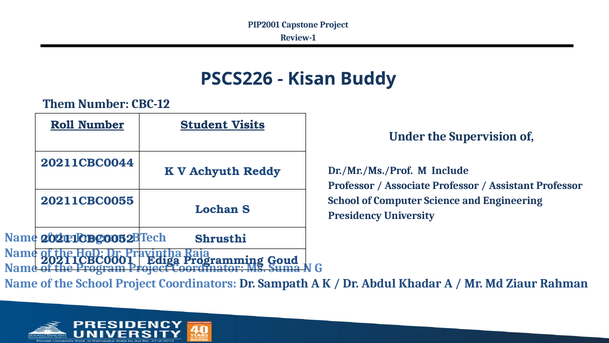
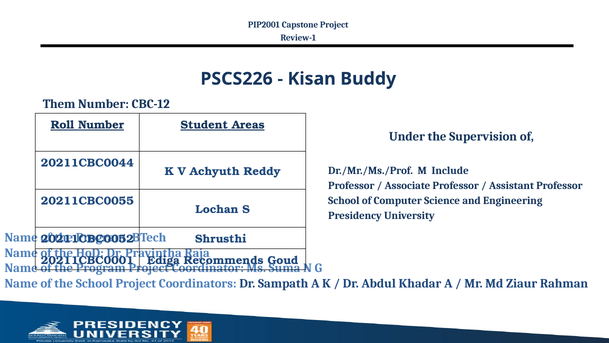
Visits: Visits -> Areas (248, 125)
Programming: Programming -> Recommends (224, 260)
